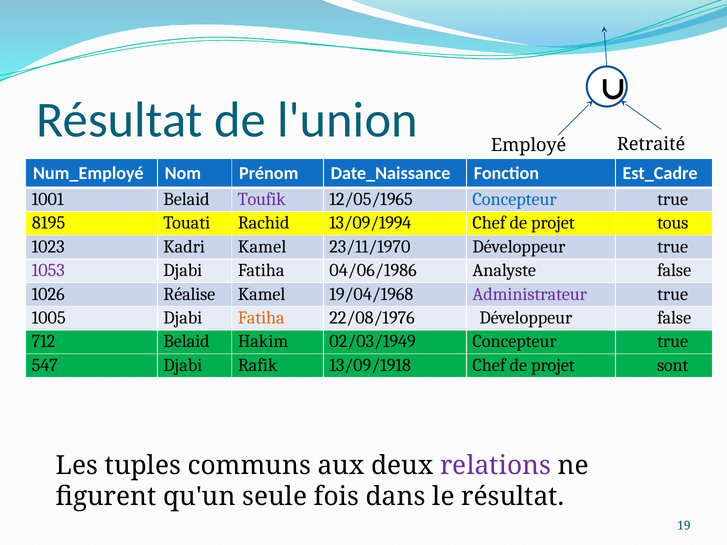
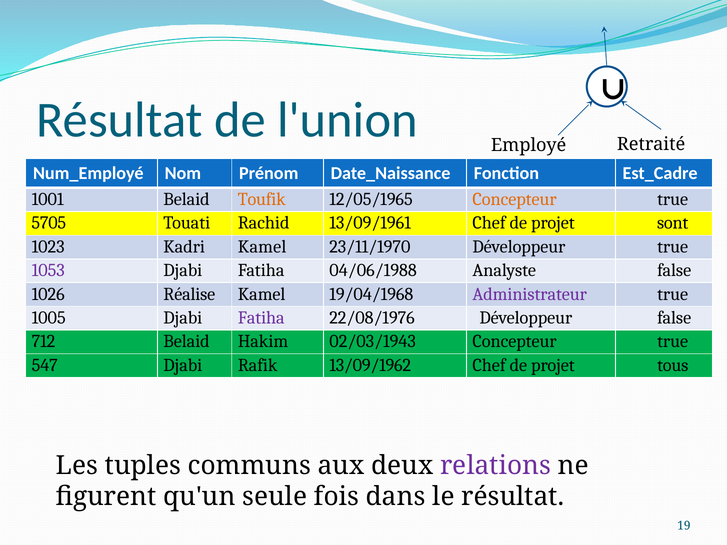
Toufik colour: purple -> orange (262, 199)
Concepteur colour: blue -> orange (515, 199)
8195: 8195 -> 5705 (49, 223)
13/09/1994: 13/09/1994 -> 13/09/1961 (370, 223)
tous: tous -> sont (673, 223)
04/06/1986: 04/06/1986 -> 04/06/1988 (373, 270)
Fatiha colour: orange -> purple (261, 318)
02/03/1949: 02/03/1949 -> 02/03/1943 (373, 342)
13/09/1918: 13/09/1918 -> 13/09/1962 (370, 365)
sont: sont -> tous (673, 365)
